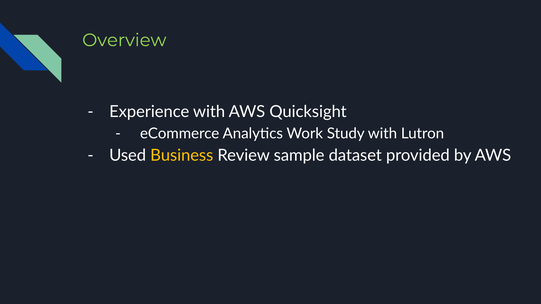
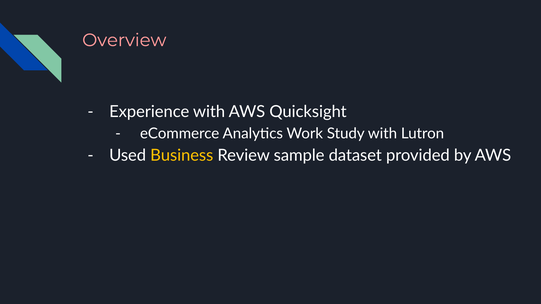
Overview colour: light green -> pink (124, 40)
